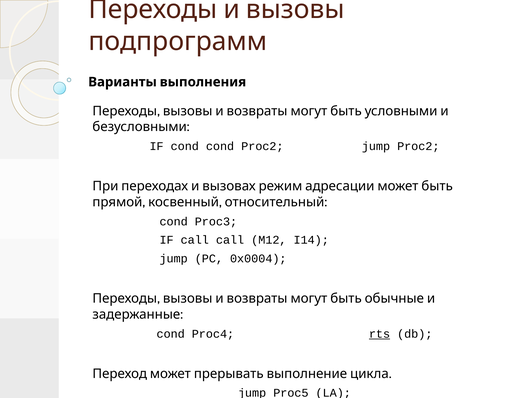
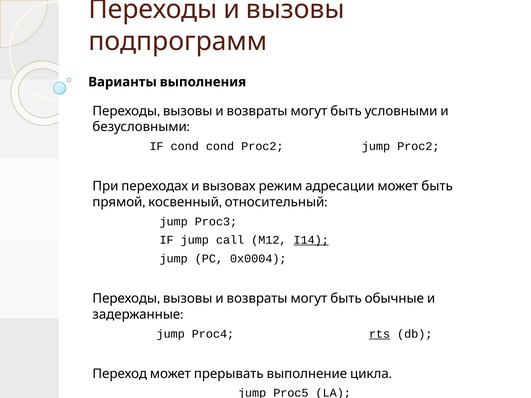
cond: cond -> jump (174, 222)
IF call: call -> jump (195, 240)
I14 underline: none -> present (311, 240)
cond: cond -> jump (171, 334)
